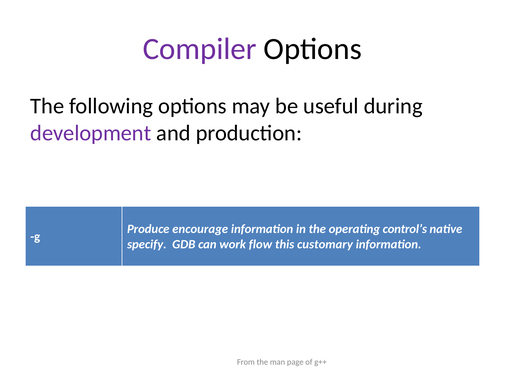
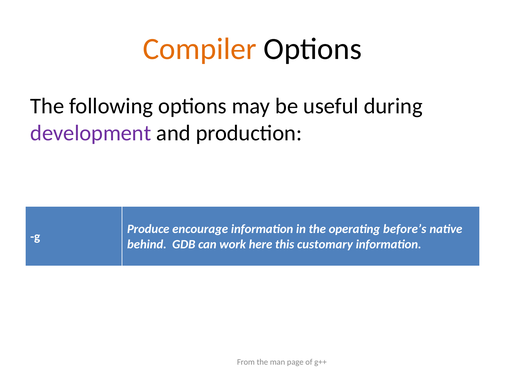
Compiler colour: purple -> orange (200, 49)
control’s: control’s -> before’s (405, 229)
specify: specify -> behind (147, 244)
flow: flow -> here (261, 244)
